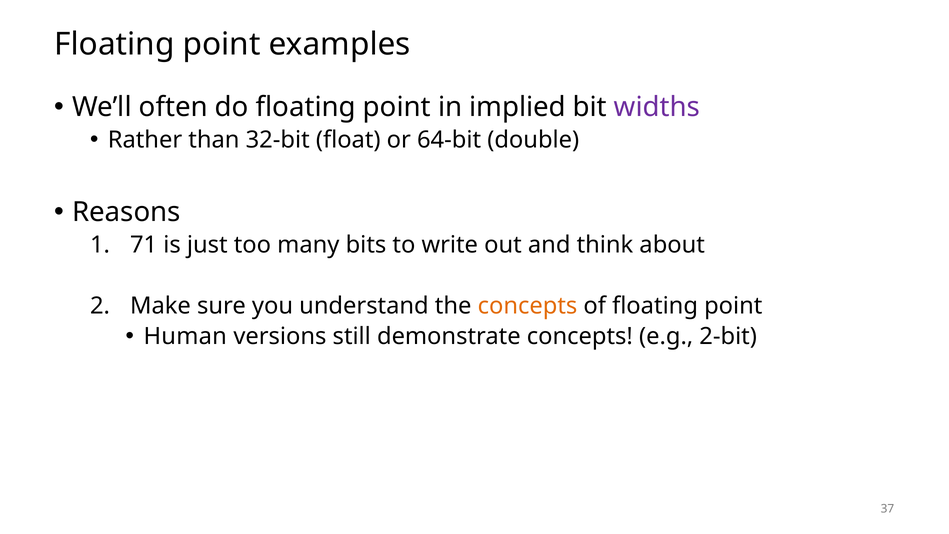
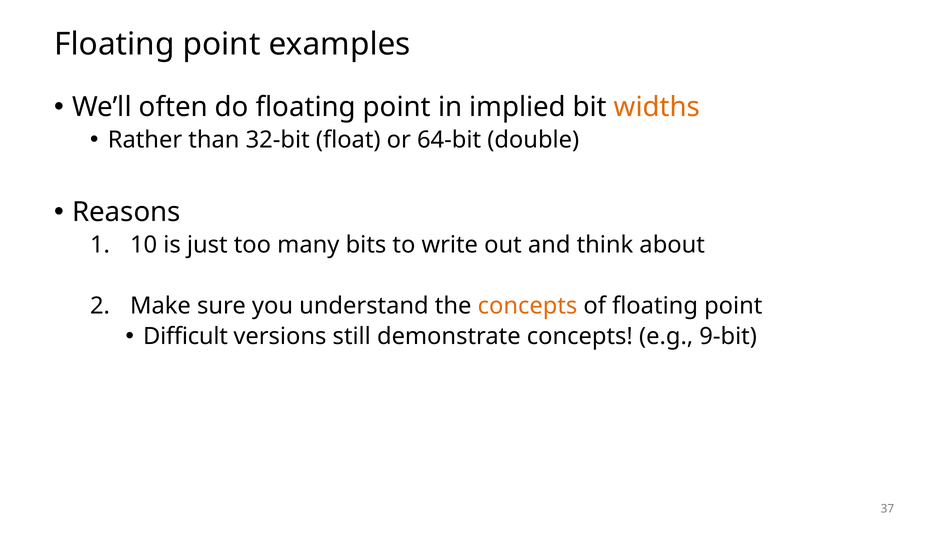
widths colour: purple -> orange (657, 107)
71: 71 -> 10 (144, 245)
Human: Human -> Difficult (185, 336)
2-bit: 2-bit -> 9-bit (728, 336)
